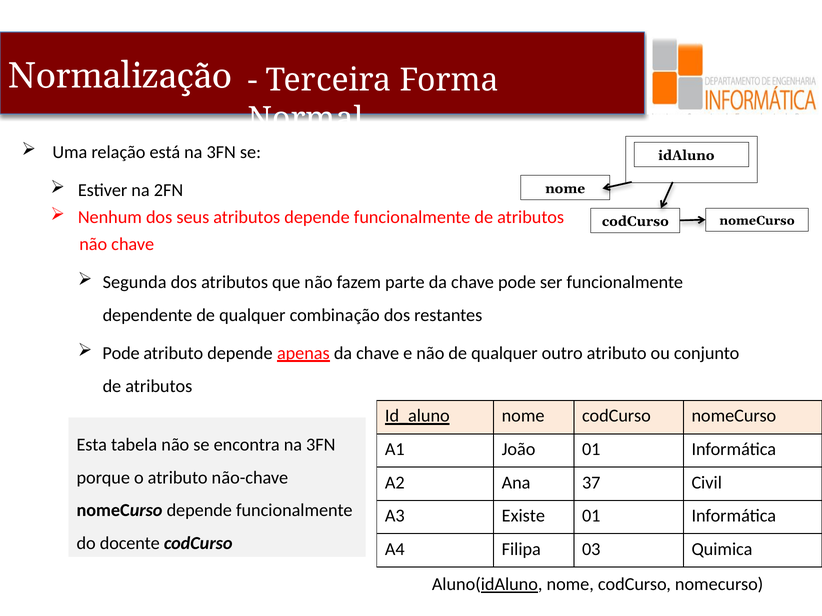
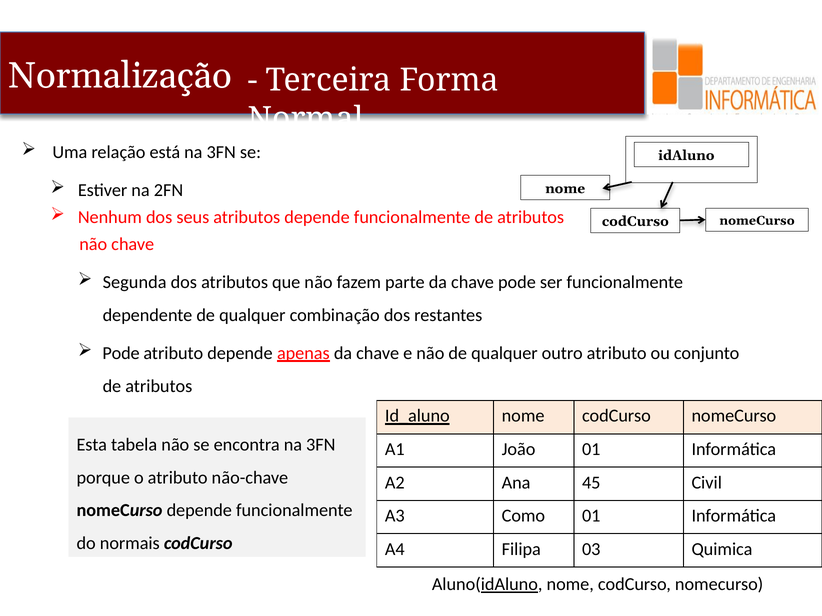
37: 37 -> 45 (591, 483)
Existe: Existe -> Como (523, 516)
docente: docente -> normais (130, 544)
